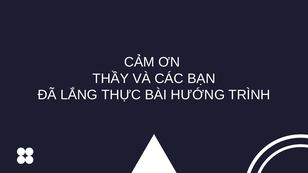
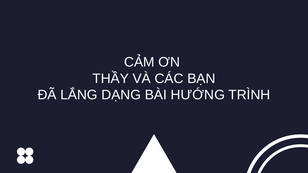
THỰC: THỰC -> DẠNG (121, 95)
